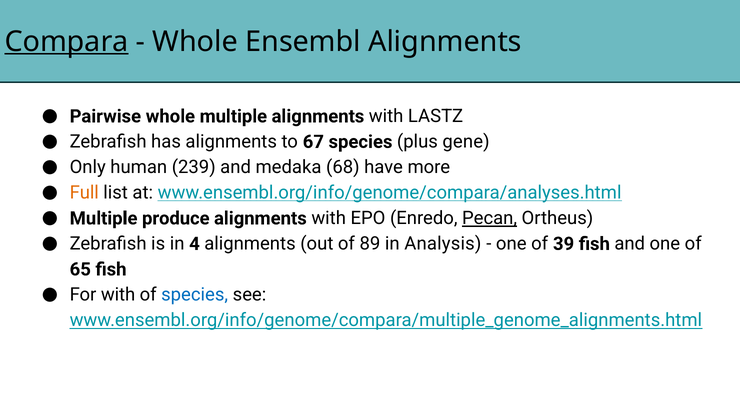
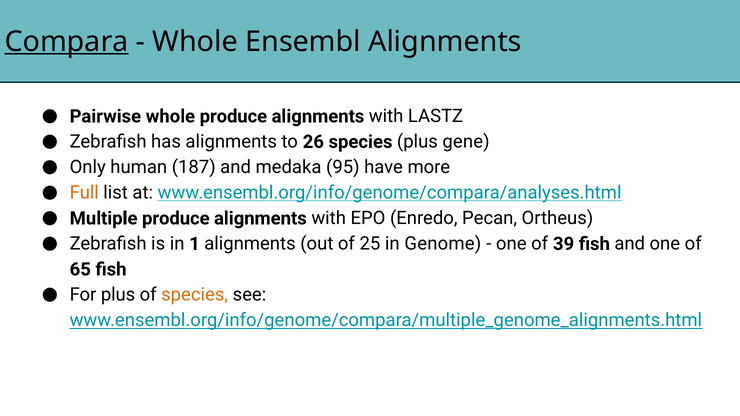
whole multiple: multiple -> produce (233, 116)
67: 67 -> 26 (313, 142)
239: 239 -> 187 (194, 167)
68: 68 -> 95 (343, 167)
Pecan underline: present -> none (490, 218)
4: 4 -> 1 (194, 244)
89: 89 -> 25 (370, 244)
Analysis: Analysis -> Genome (443, 244)
For with: with -> plus (118, 295)
species colour: blue -> orange (195, 295)
